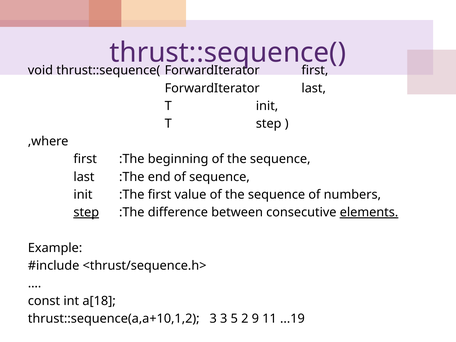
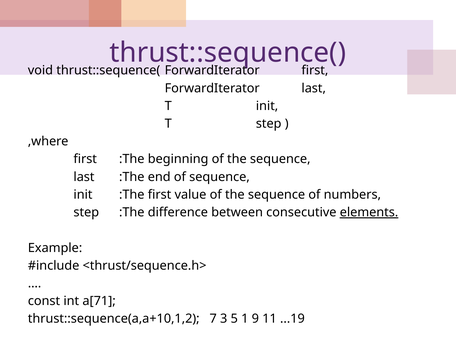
step underline: present -> none (86, 212)
a[18: a[18 -> a[71 (99, 301)
thrust::sequence(a,a+10,1,2 3: 3 -> 7 (213, 319)
2: 2 -> 1 (245, 319)
